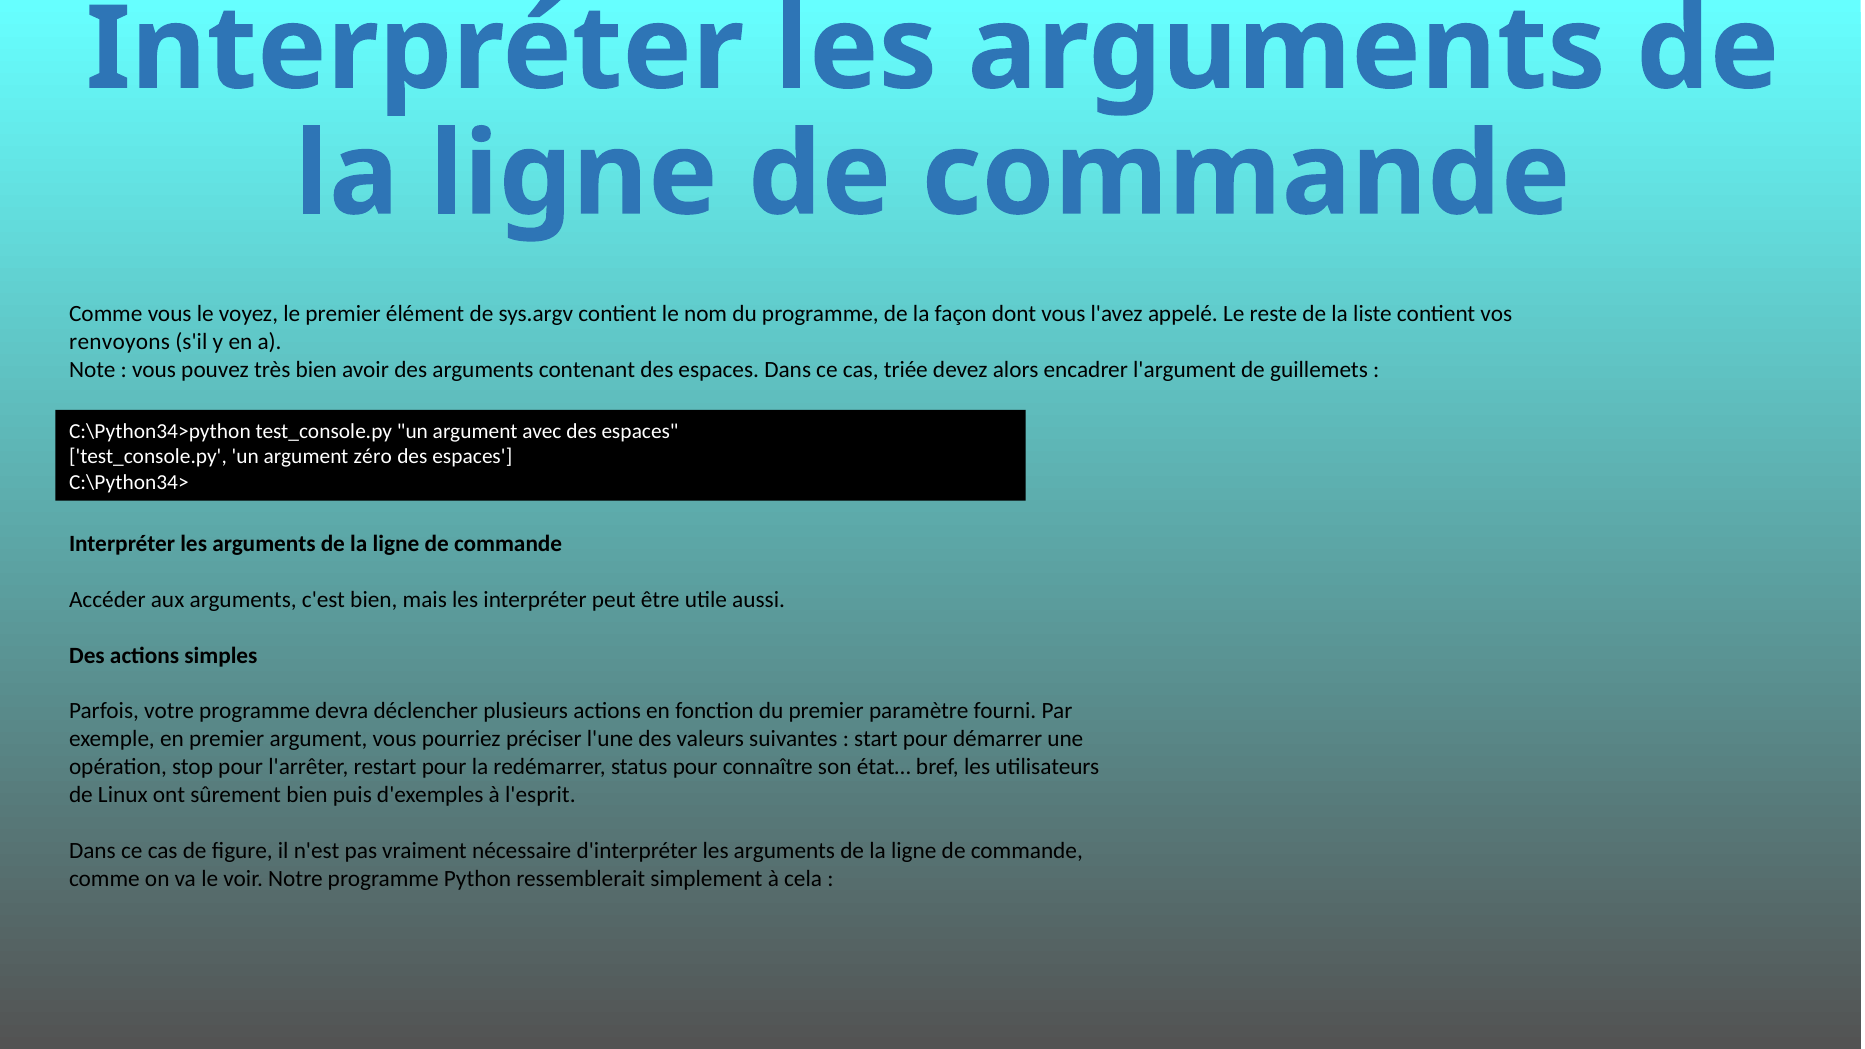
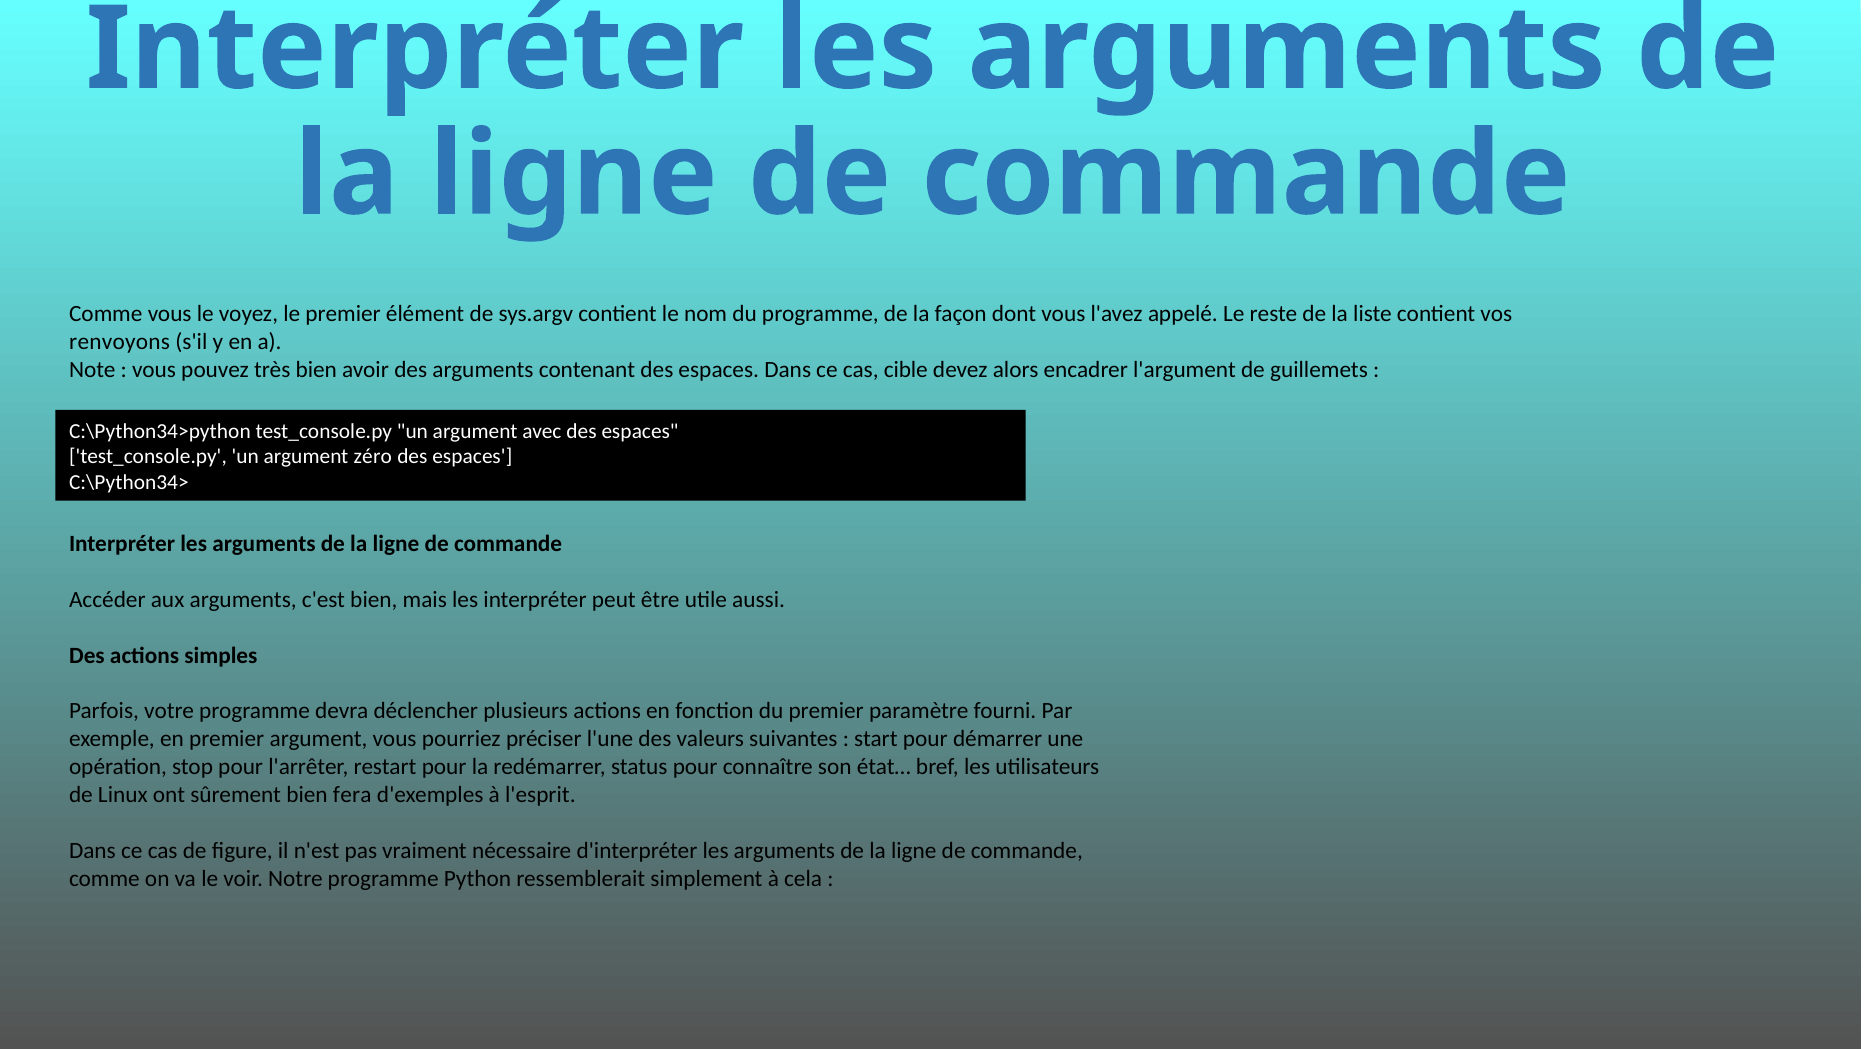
triée: triée -> cible (906, 370)
puis: puis -> fera (352, 795)
